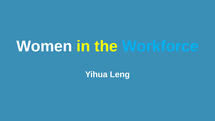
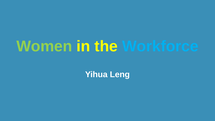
Women colour: white -> light green (44, 46)
